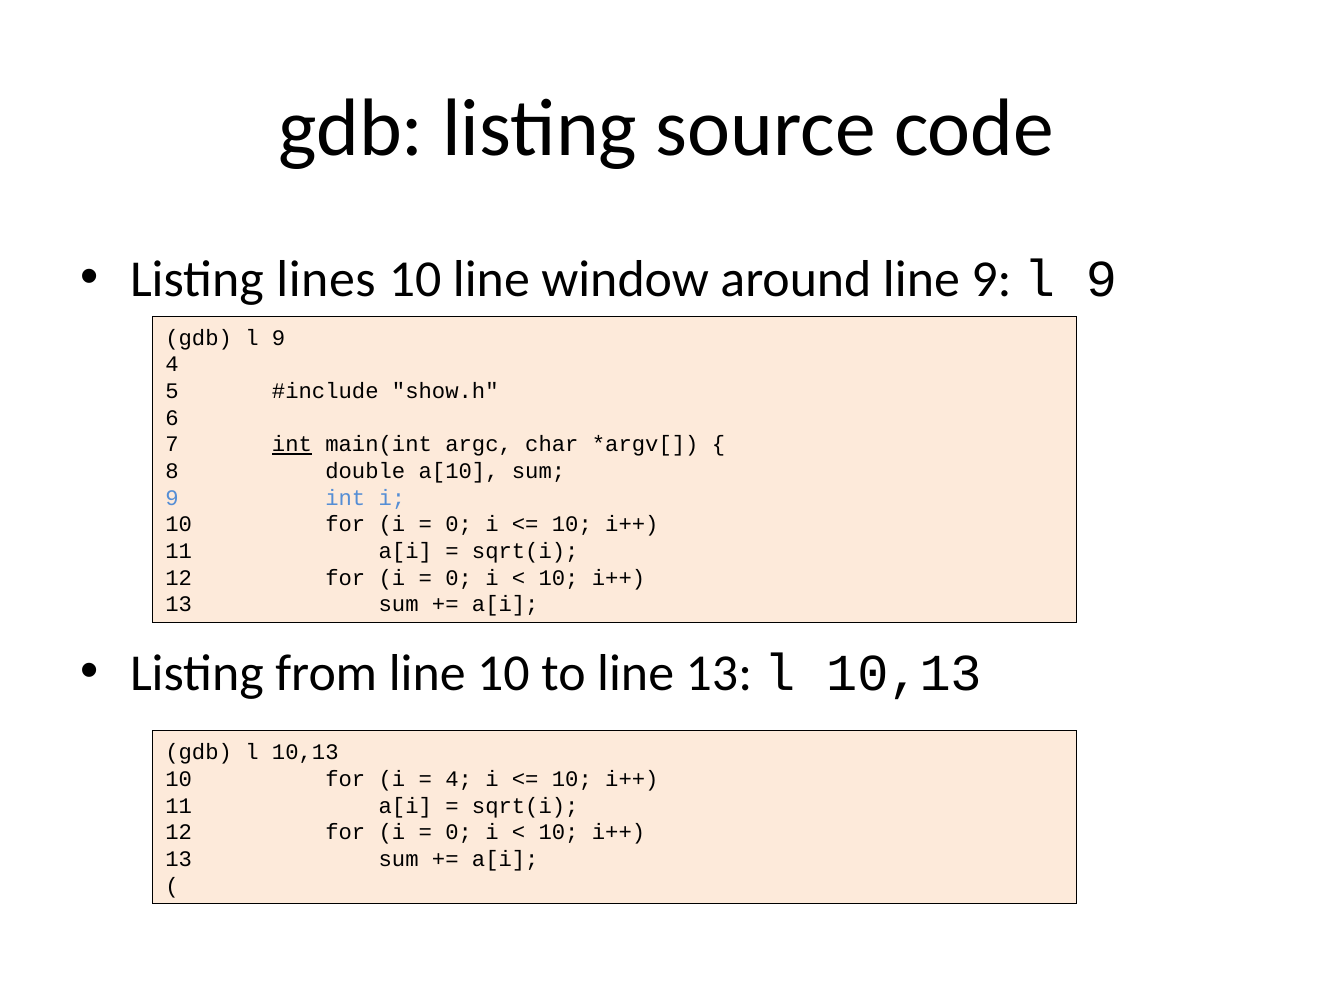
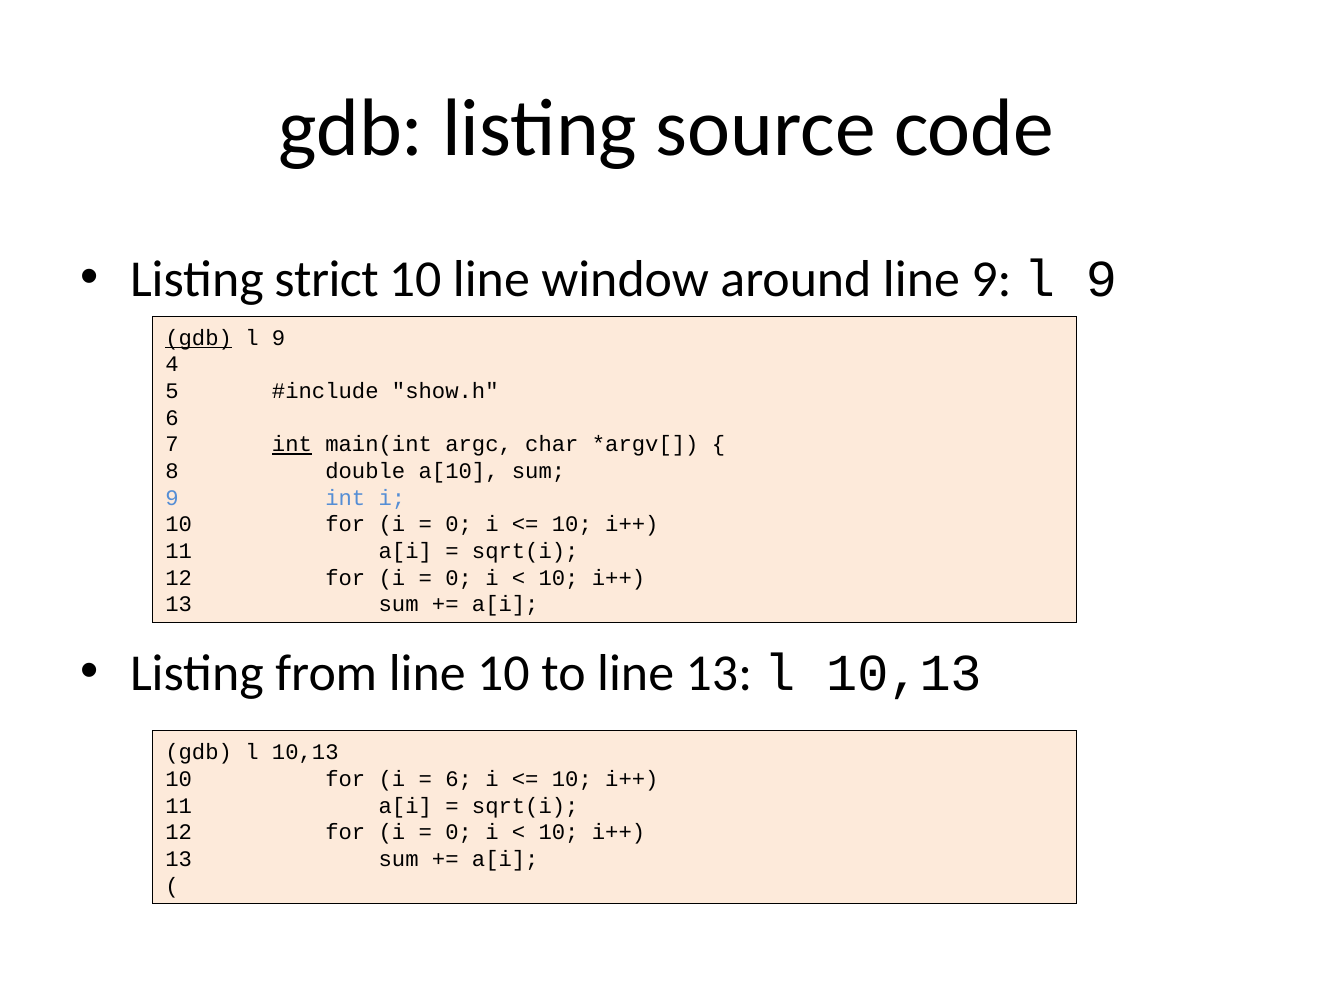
lines: lines -> strict (327, 279)
gdb underline: none -> present (199, 338)
4: 4 -> 6 (459, 779)
